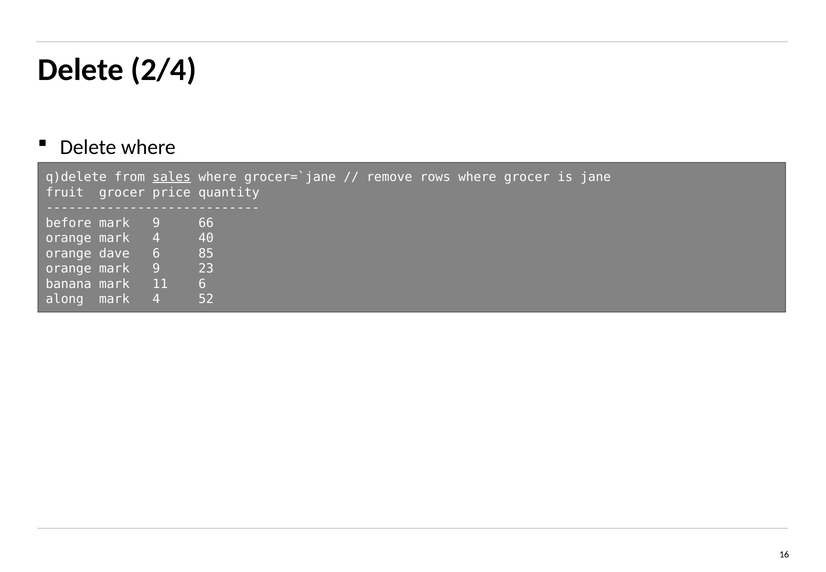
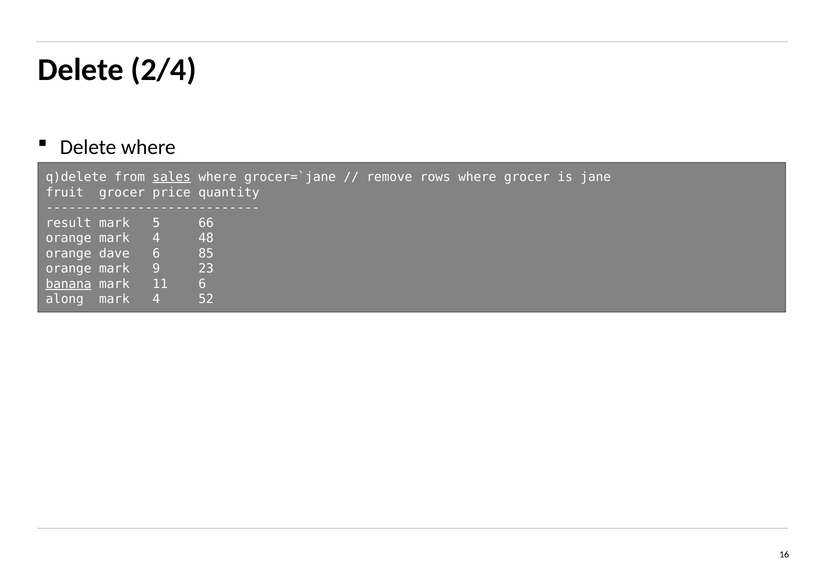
before: before -> result (69, 223)
9: 9 -> 5 (156, 223)
40: 40 -> 48 (206, 238)
banana underline: none -> present (69, 284)
